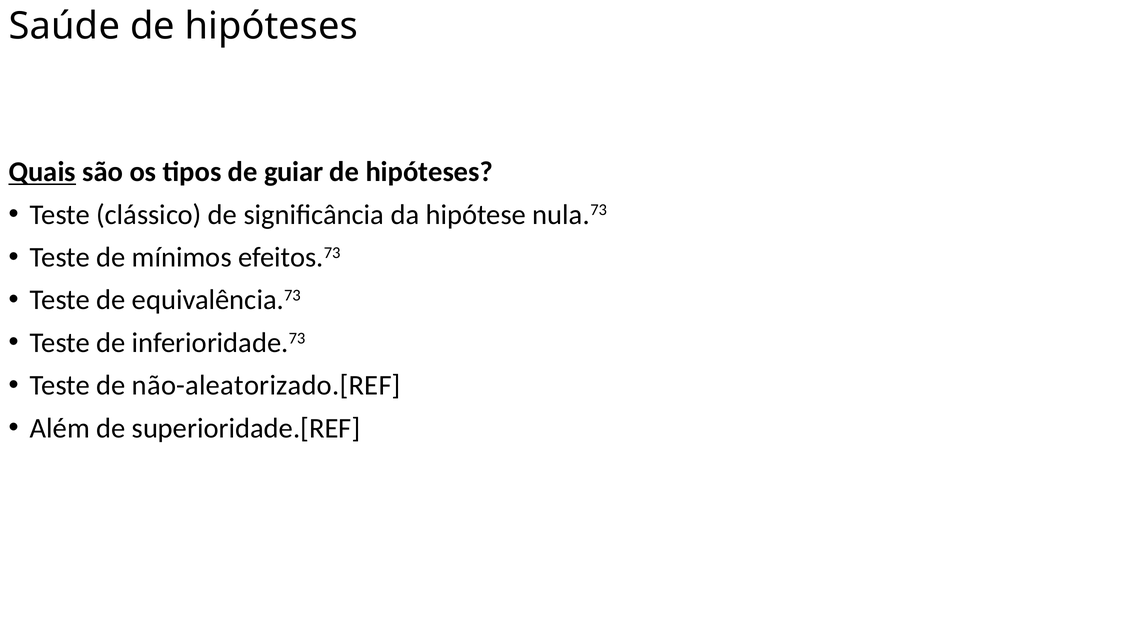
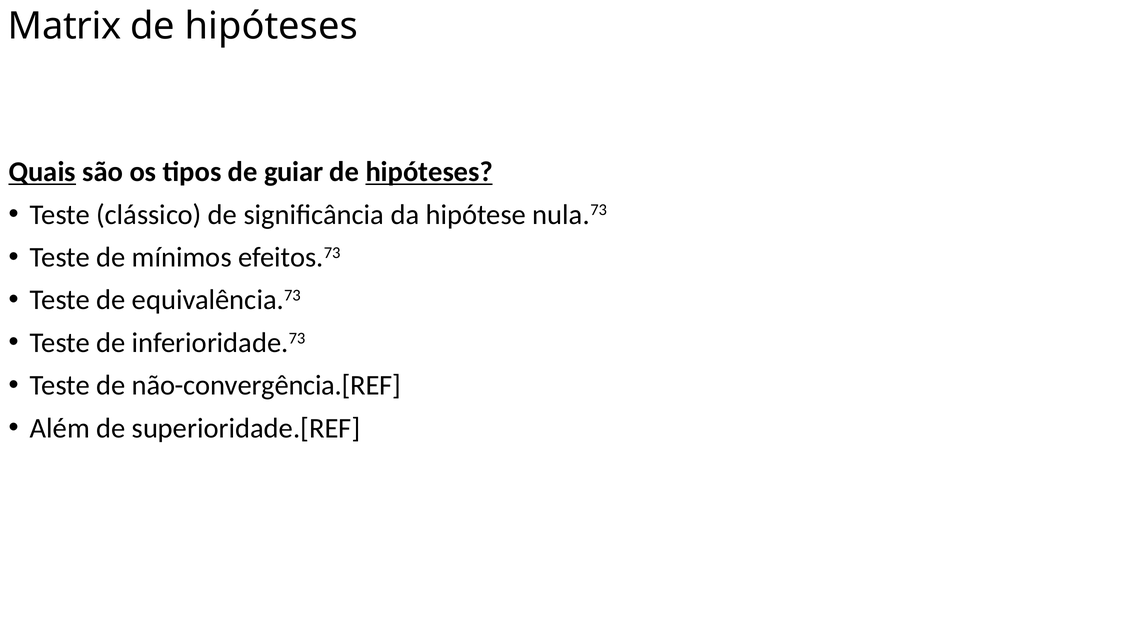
Saúde: Saúde -> Matrix (65, 26)
hipóteses underline: none -> present (429, 172)
não-aleatorizado.[REF: não-aleatorizado.[REF -> não-convergência.[REF (266, 386)
